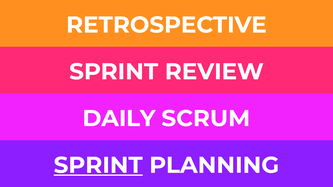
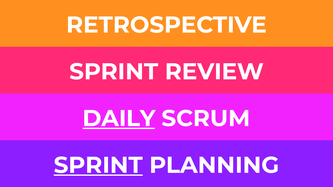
DAILY underline: none -> present (119, 119)
